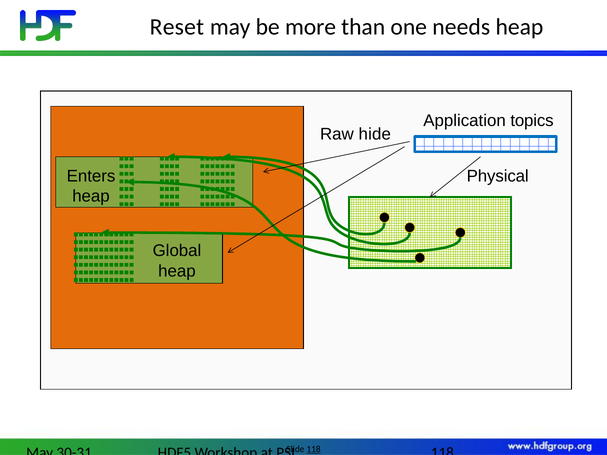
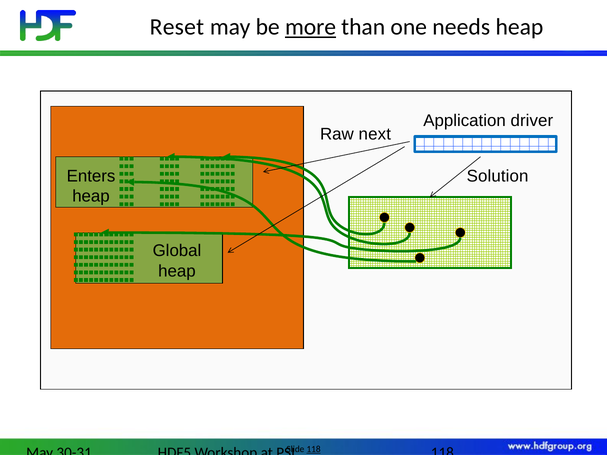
more underline: none -> present (311, 27)
topics: topics -> driver (532, 121)
hide: hide -> next (375, 134)
Physical: Physical -> Solution (498, 176)
